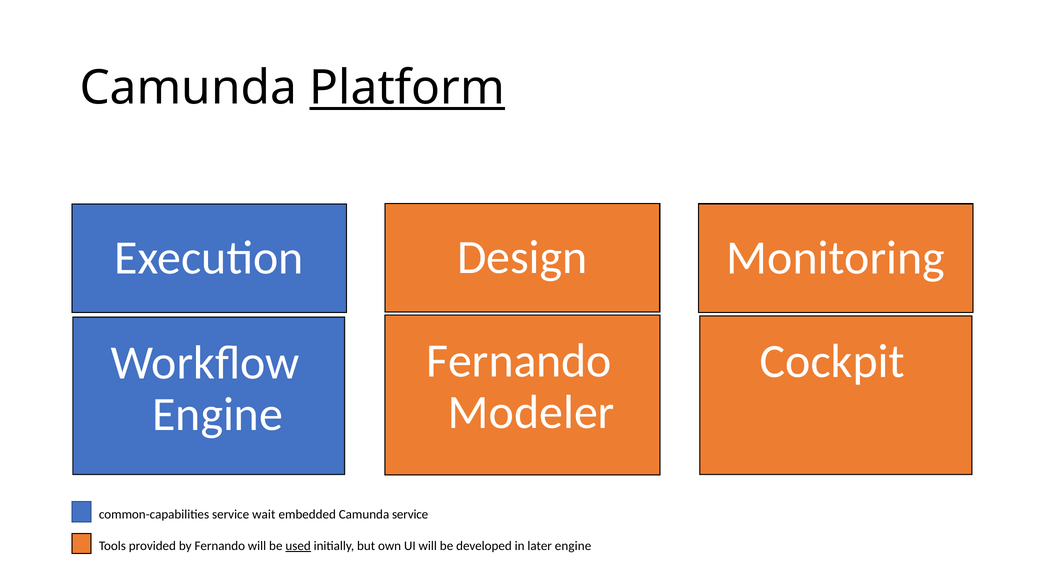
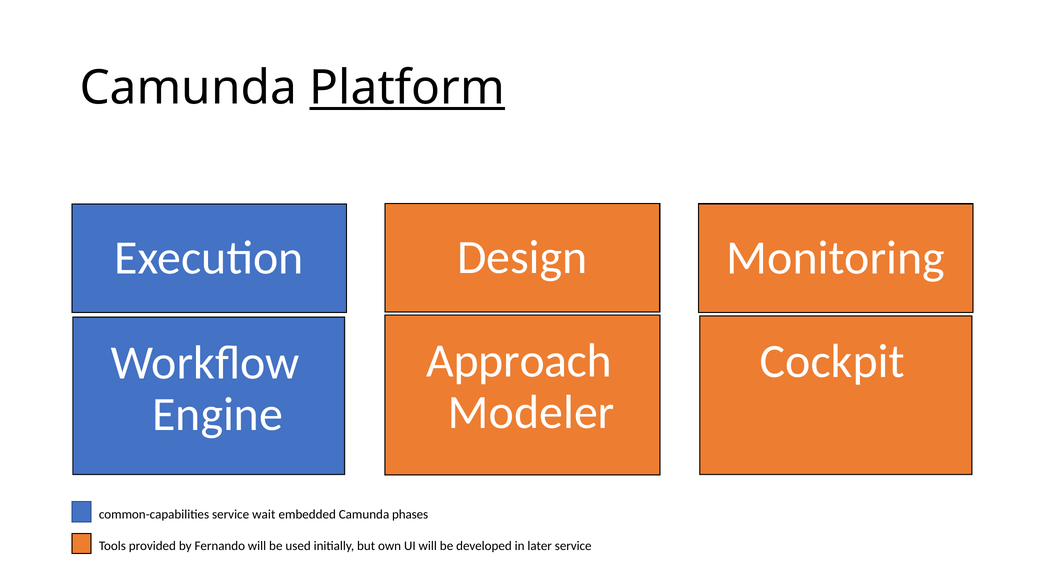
Fernando: Fernando -> Approach (519, 361)
Camunda service: service -> phases (410, 514)
used underline: present -> none (298, 546)
later engine: engine -> service (573, 546)
